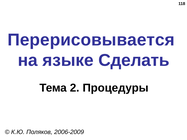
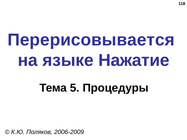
Сделать: Сделать -> Нажатие (134, 60)
2: 2 -> 5 (75, 88)
